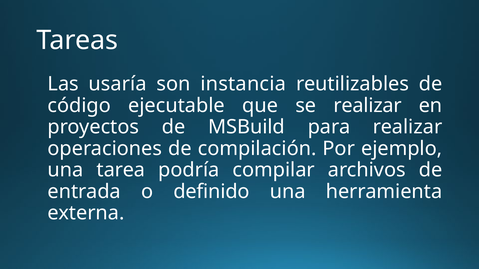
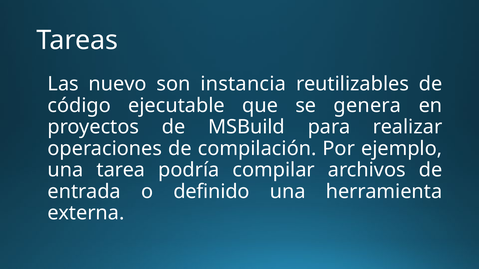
usaría: usaría -> nuevo (118, 84)
se realizar: realizar -> genera (367, 106)
